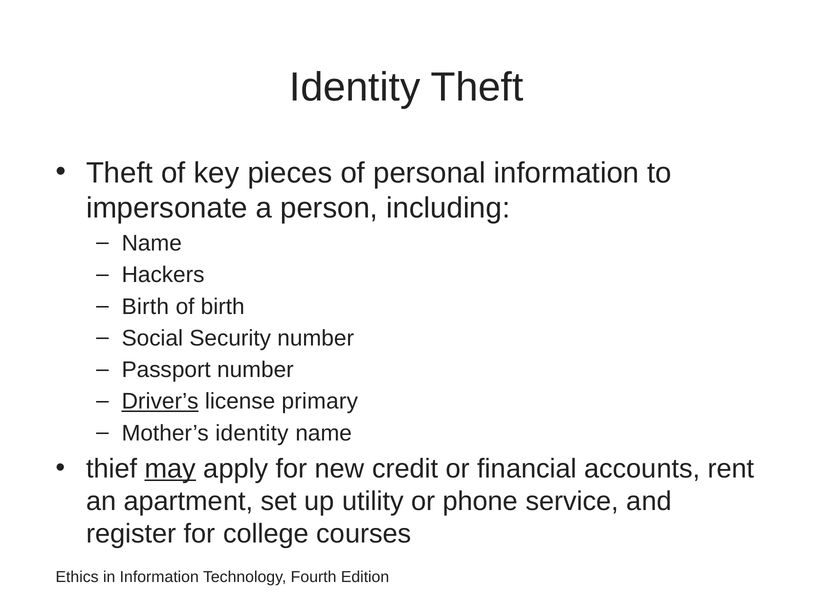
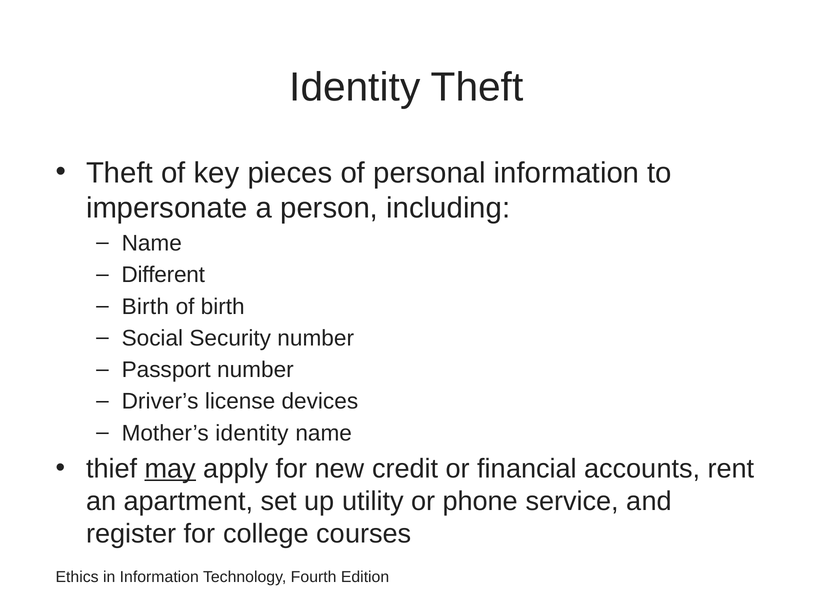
Hackers: Hackers -> Different (163, 275)
Driver’s underline: present -> none (160, 401)
primary: primary -> devices (320, 401)
